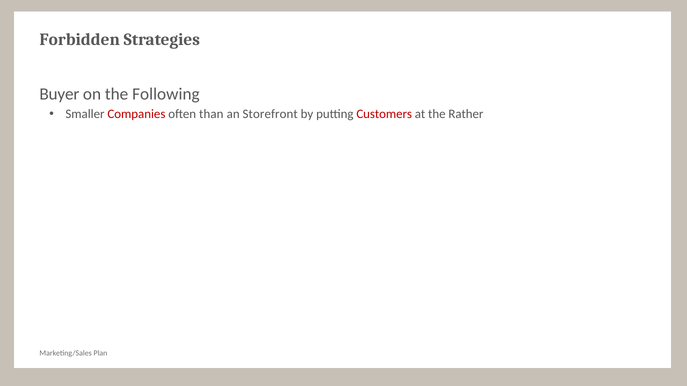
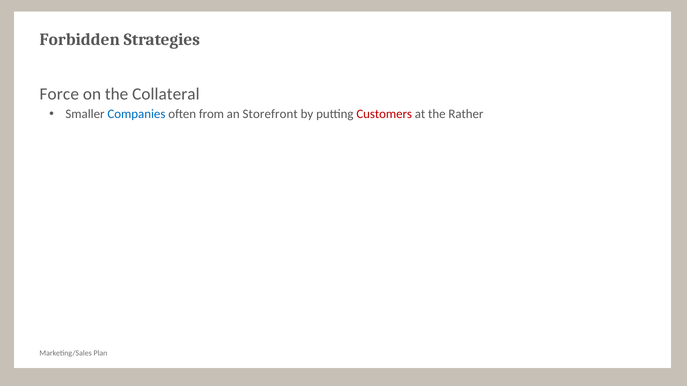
Buyer: Buyer -> Force (59, 94)
Following: Following -> Collateral (166, 94)
Companies colour: red -> blue (136, 114)
than: than -> from (211, 114)
